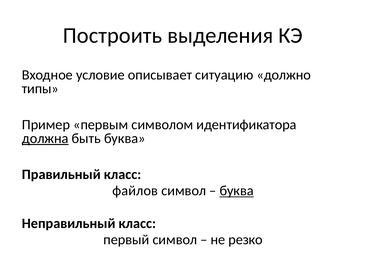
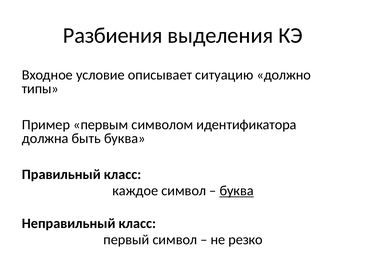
Построить: Построить -> Разбиения (113, 35)
должна underline: present -> none (45, 138)
файлов: файлов -> каждое (135, 190)
